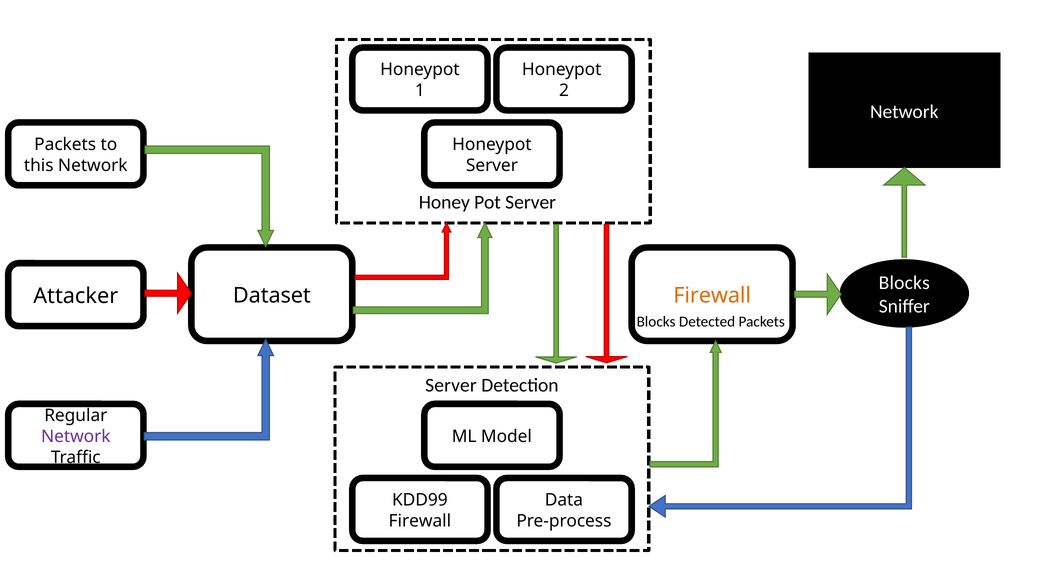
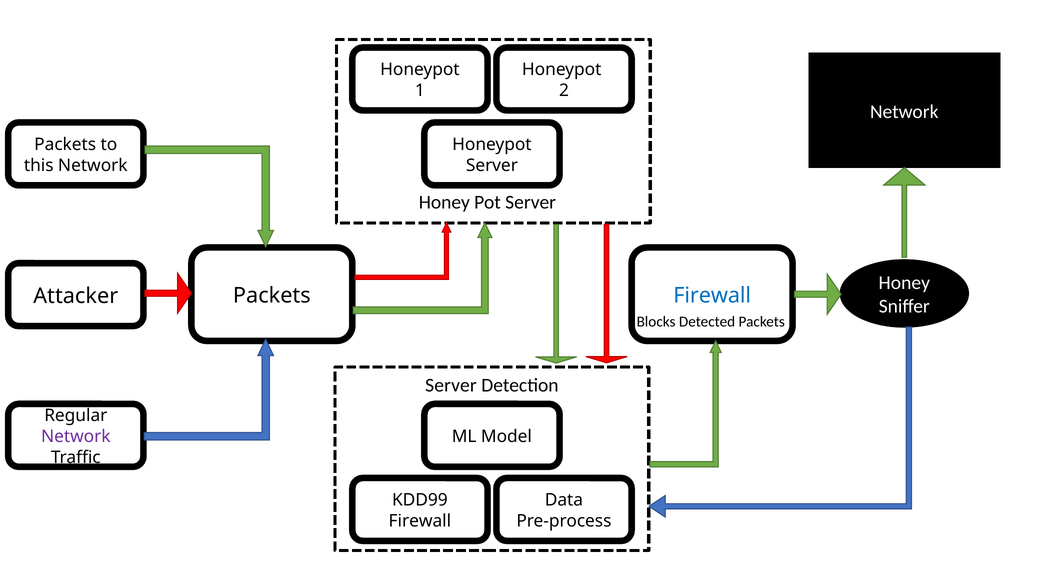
Blocks: Blocks -> Honey (904, 283)
Dataset: Dataset -> Packets (272, 295)
Firewall colour: orange -> blue (712, 295)
